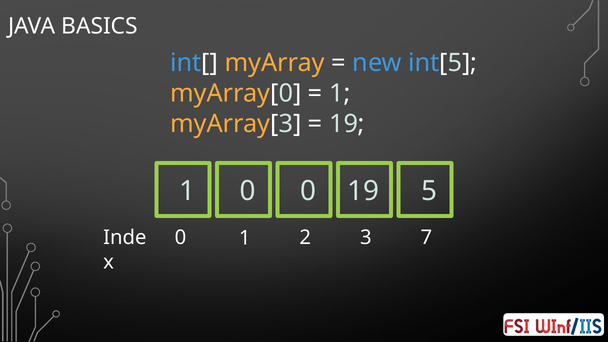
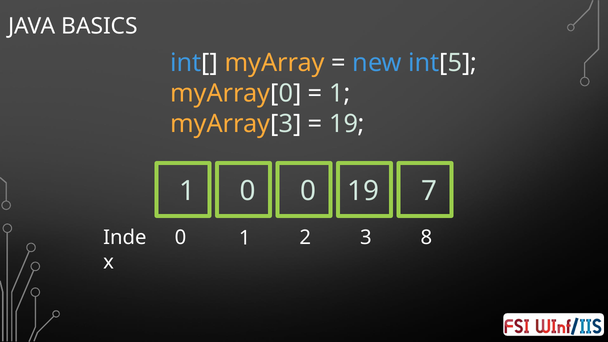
5: 5 -> 7 (429, 191)
7: 7 -> 8 (426, 238)
